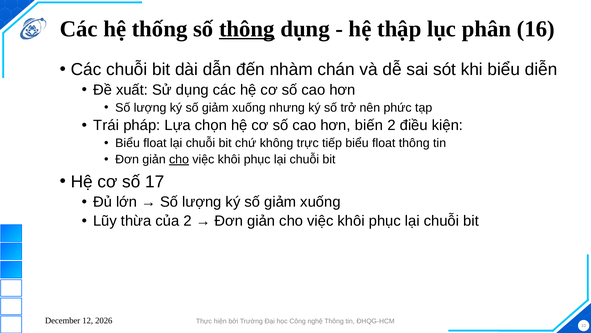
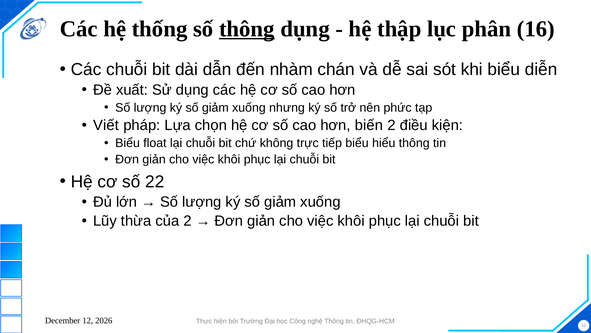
Trái: Trái -> Viết (106, 125)
tiếp biểu float: float -> hiểu (384, 143)
cho underline: present -> none (179, 159)
17: 17 -> 22 (155, 181)
